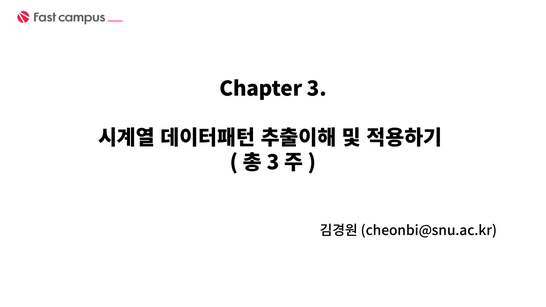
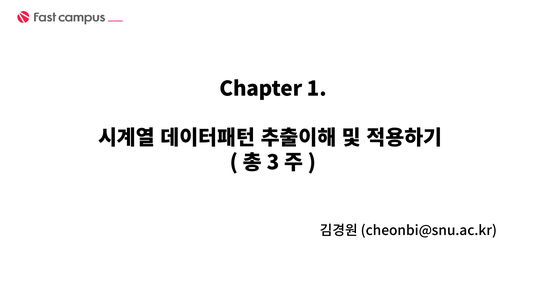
3: 3 -> 1 (317, 89)
